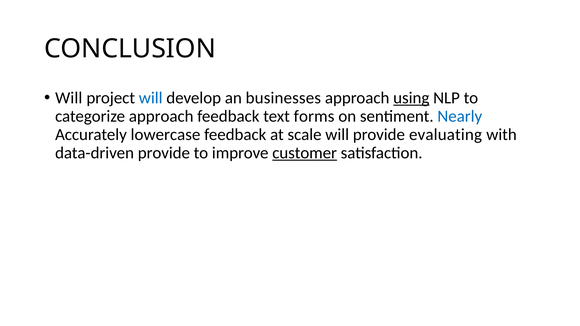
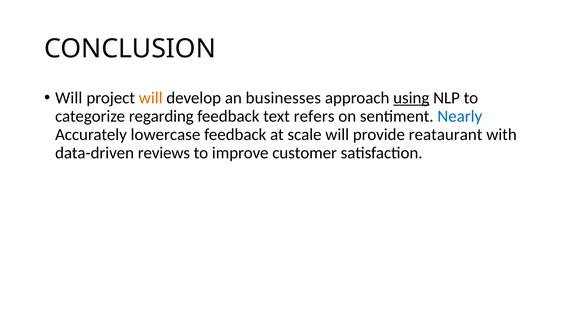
will colour: blue -> orange (151, 98)
categorize approach: approach -> regarding (161, 116)
forms: forms -> refers (314, 116)
evaluating: evaluating -> reataurant (446, 135)
data-driven provide: provide -> reviews (164, 153)
customer underline: present -> none (305, 153)
